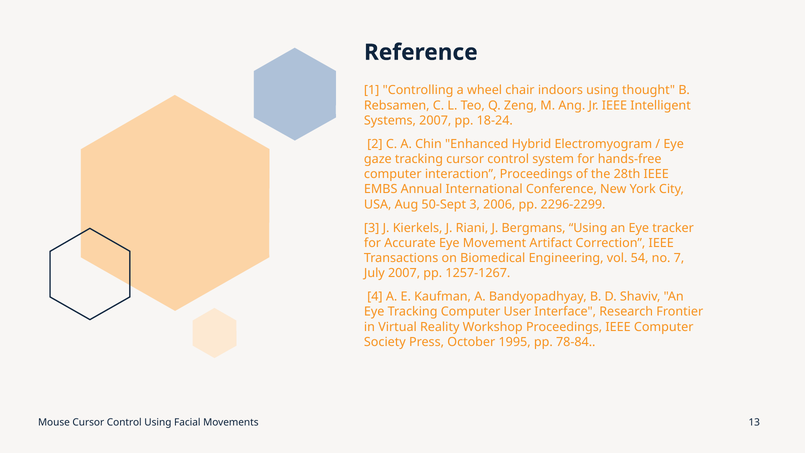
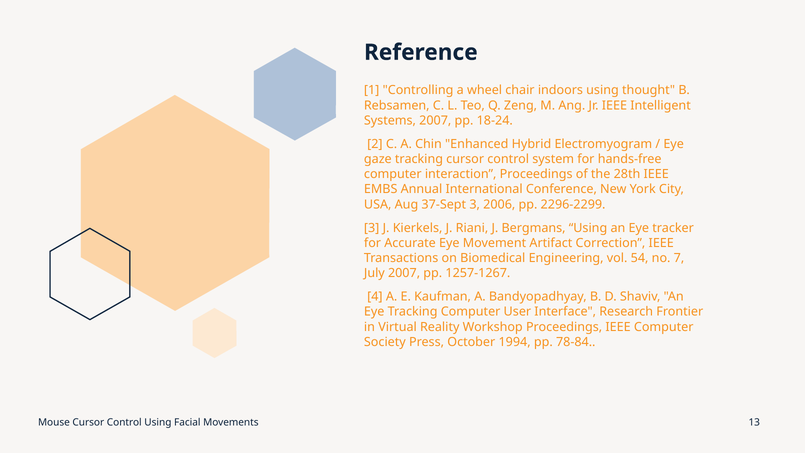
50-Sept: 50-Sept -> 37-Sept (444, 204)
1995: 1995 -> 1994 (515, 342)
